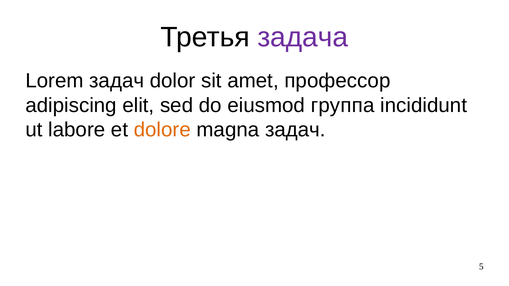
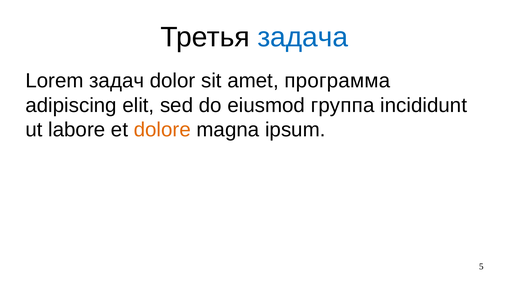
задача colour: purple -> blue (303, 37)
профессор: профессор -> программа (337, 81)
magna задач: задач -> ipsum (295, 130)
